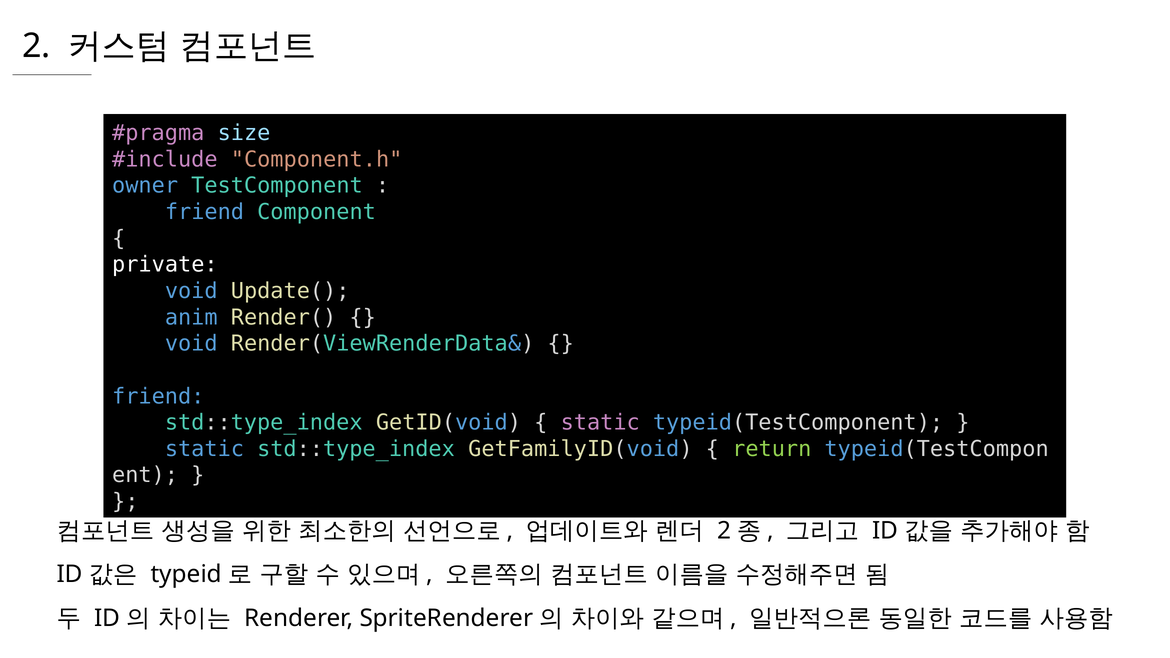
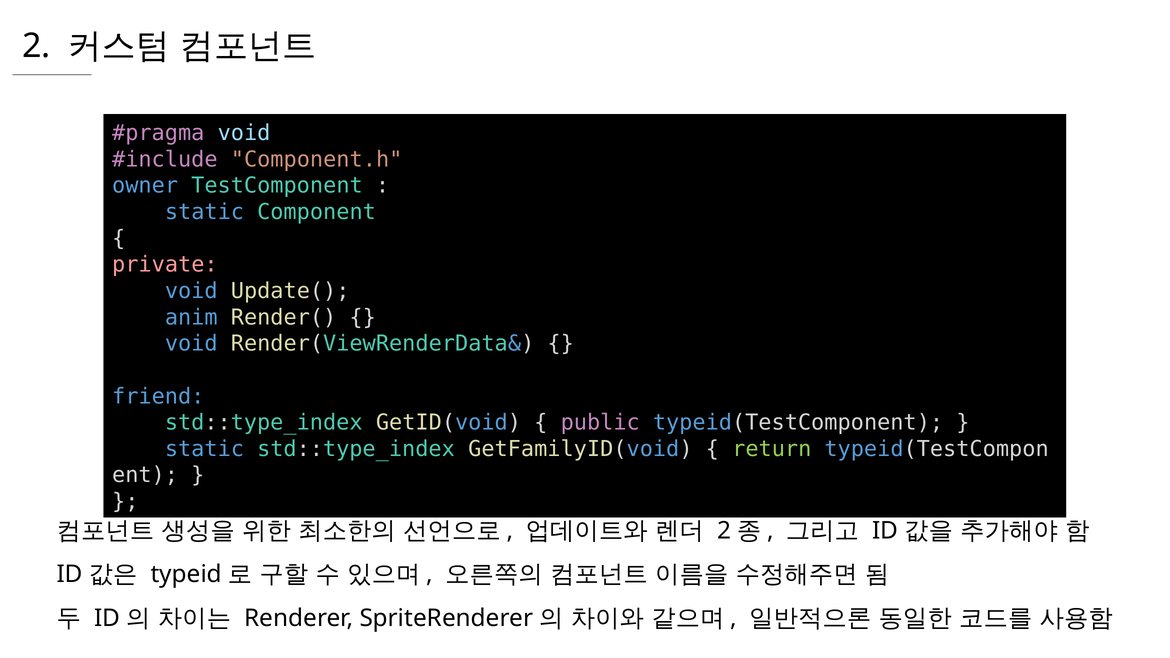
size: size -> void (244, 133)
friend: friend -> static (204, 212)
private colour: white -> pink (165, 265)
static: static -> public (600, 423)
